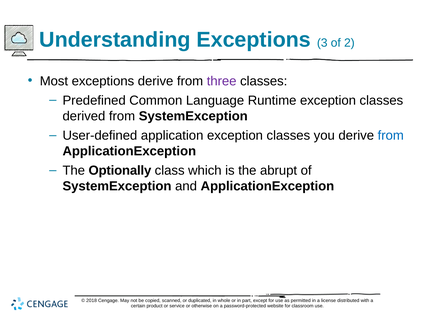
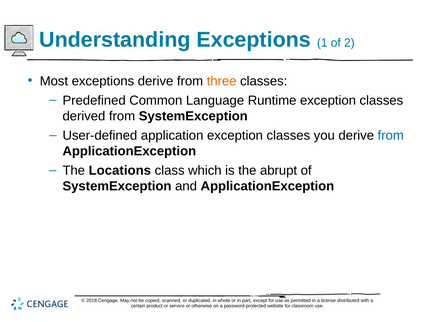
3: 3 -> 1 (322, 43)
three colour: purple -> orange (222, 81)
Optionally: Optionally -> Locations (120, 170)
